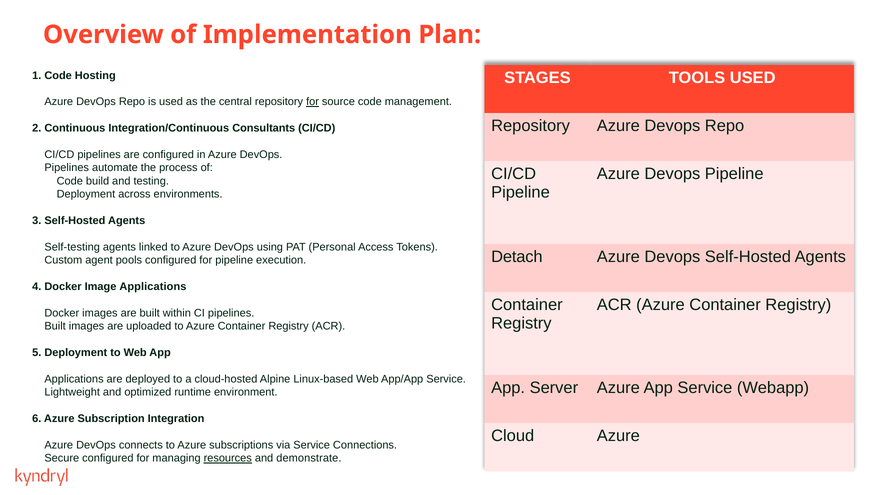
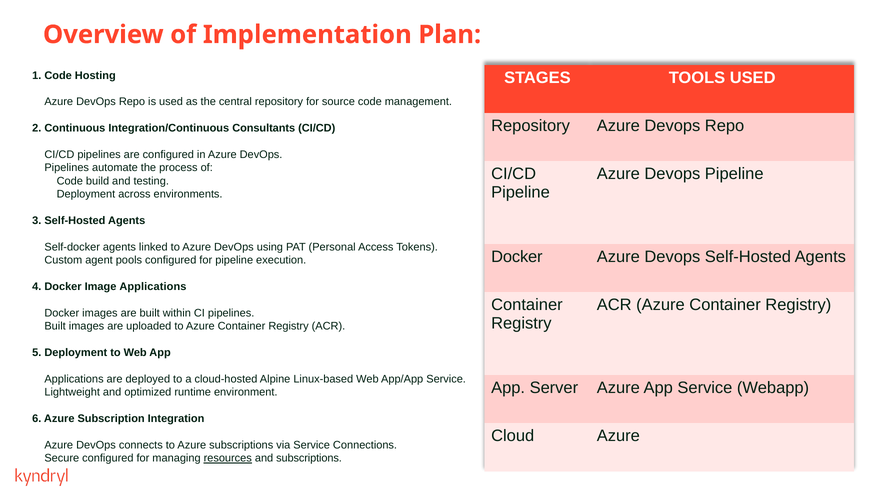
for underline: present -> none (313, 102)
Self-testing: Self-testing -> Self-docker (72, 247)
Detach: Detach -> Docker (517, 257)
and demonstrate: demonstrate -> subscriptions (309, 458)
